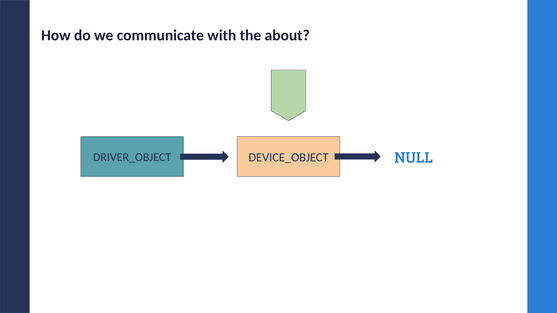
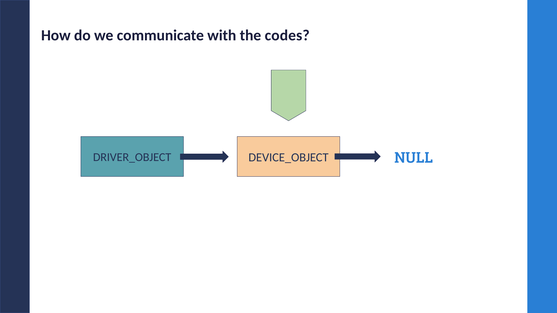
about: about -> codes (287, 35)
